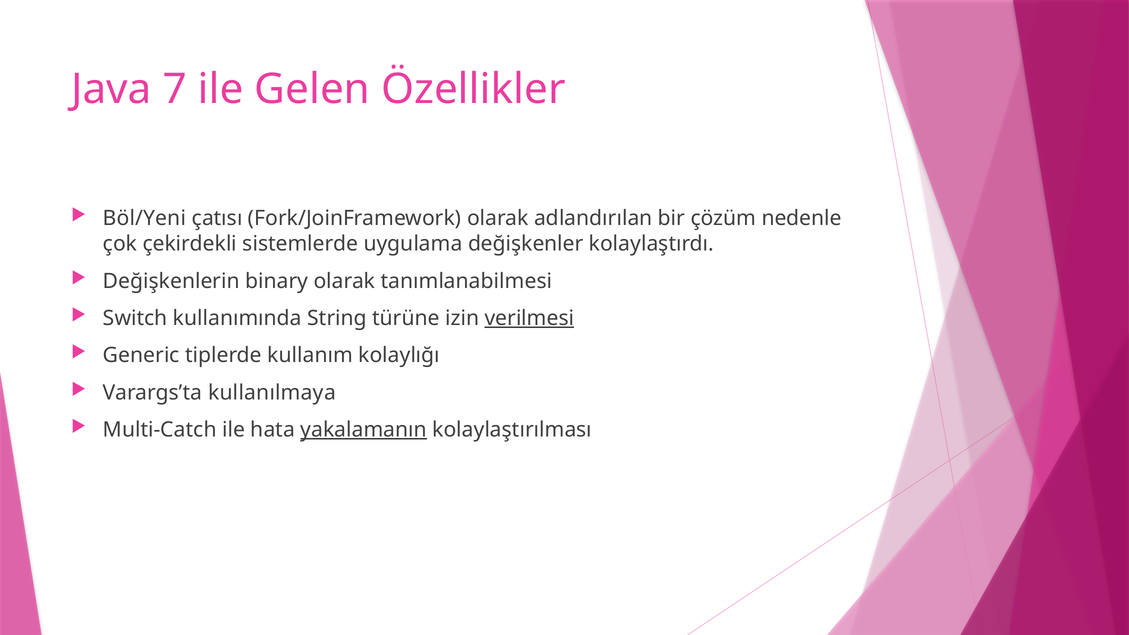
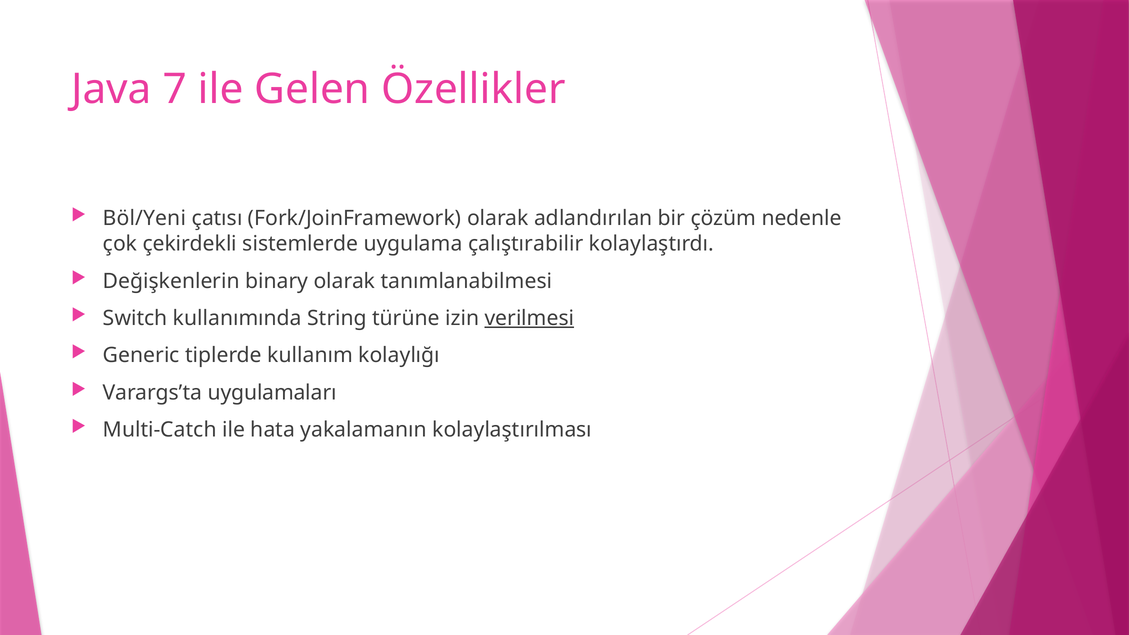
değişkenler: değişkenler -> çalıştırabilir (526, 244)
kullanılmaya: kullanılmaya -> uygulamaları (272, 393)
yakalamanın underline: present -> none (364, 430)
